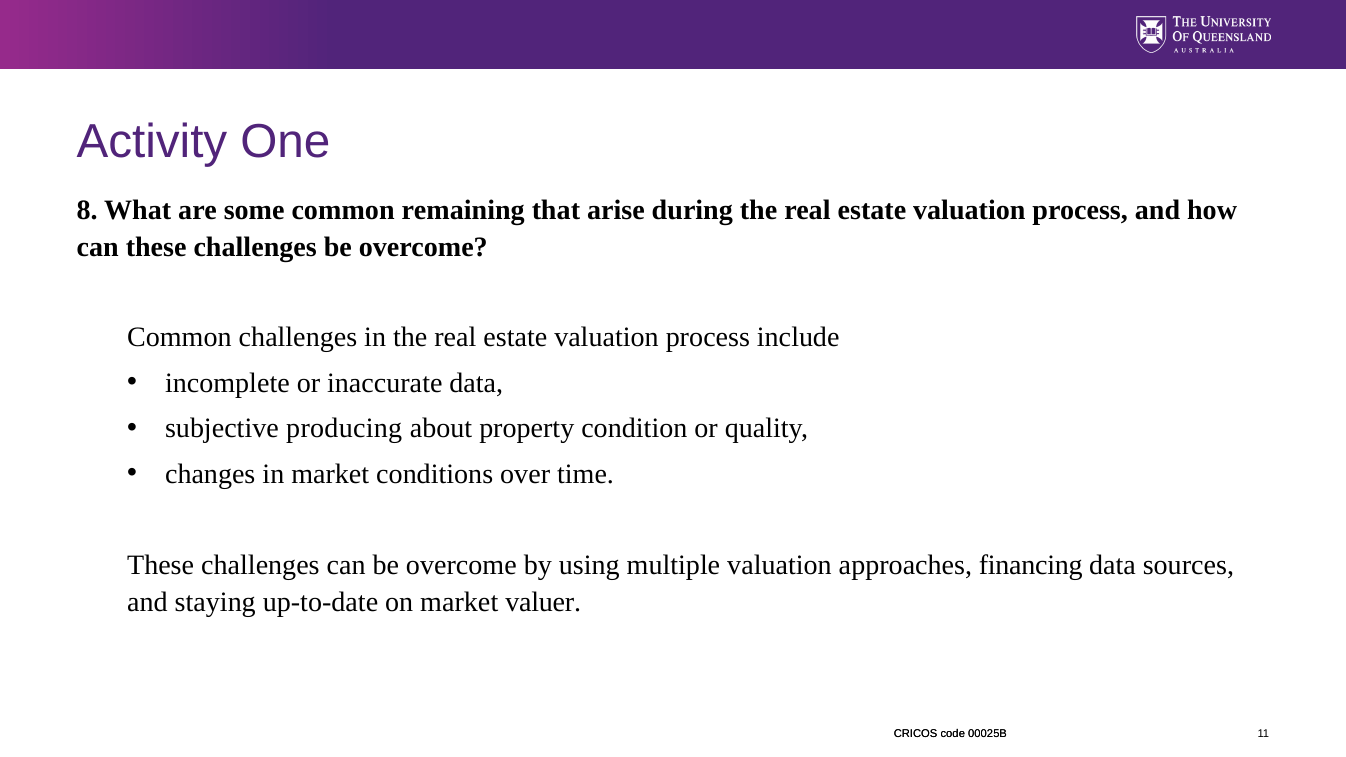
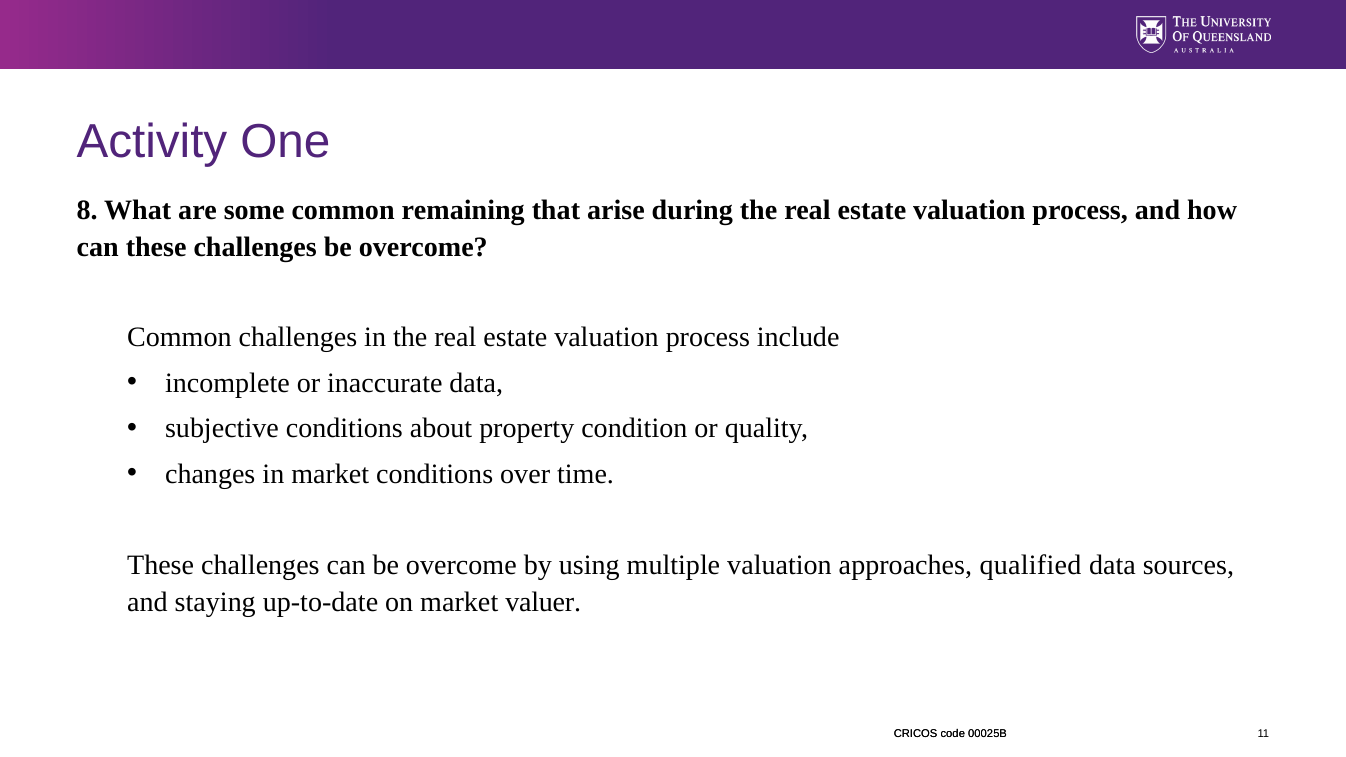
subjective producing: producing -> conditions (344, 429)
financing: financing -> qualified (1030, 565)
